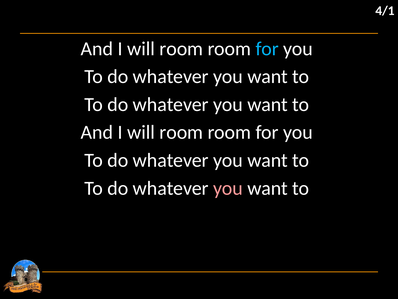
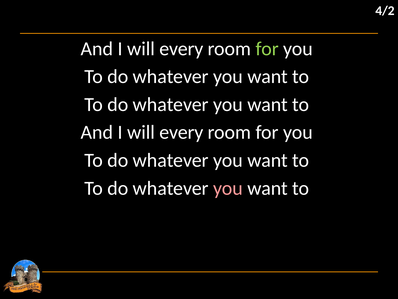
4/1: 4/1 -> 4/2 (385, 11)
room: room -> every (181, 49)
for colour: light blue -> light green (267, 49)
room: room -> every (181, 132)
